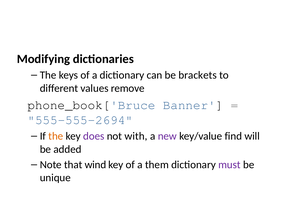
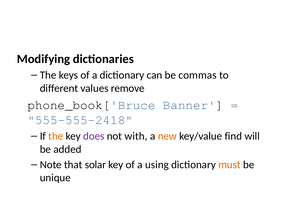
brackets: brackets -> commas (198, 75)
555-555-2694: 555-555-2694 -> 555-555-2418 (80, 120)
new colour: purple -> orange (167, 136)
wind: wind -> solar (95, 165)
them: them -> using (157, 165)
must colour: purple -> orange (229, 165)
